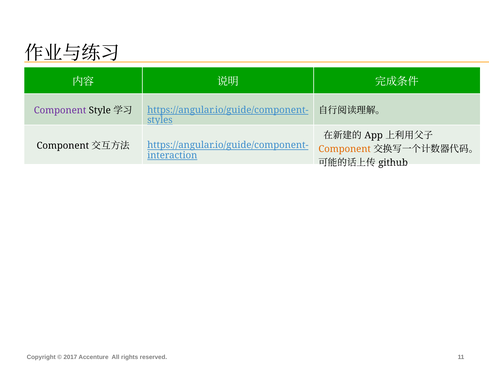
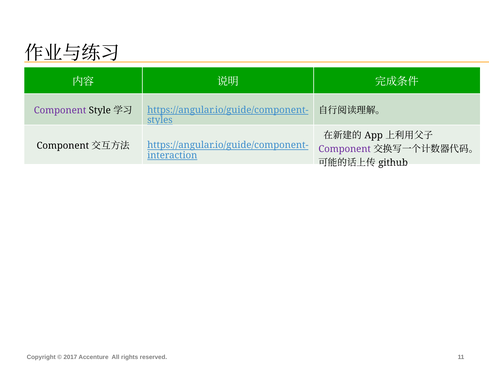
Component colour: orange -> purple (345, 149)
